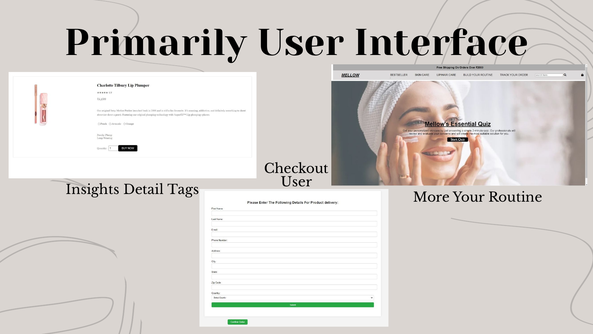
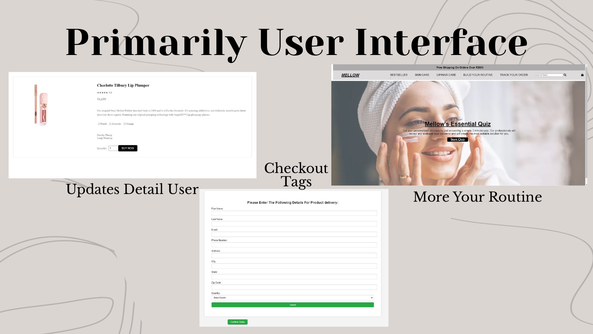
User: User -> Tags (297, 182)
Insights: Insights -> Updates (93, 190)
Detail Tags: Tags -> User (183, 190)
